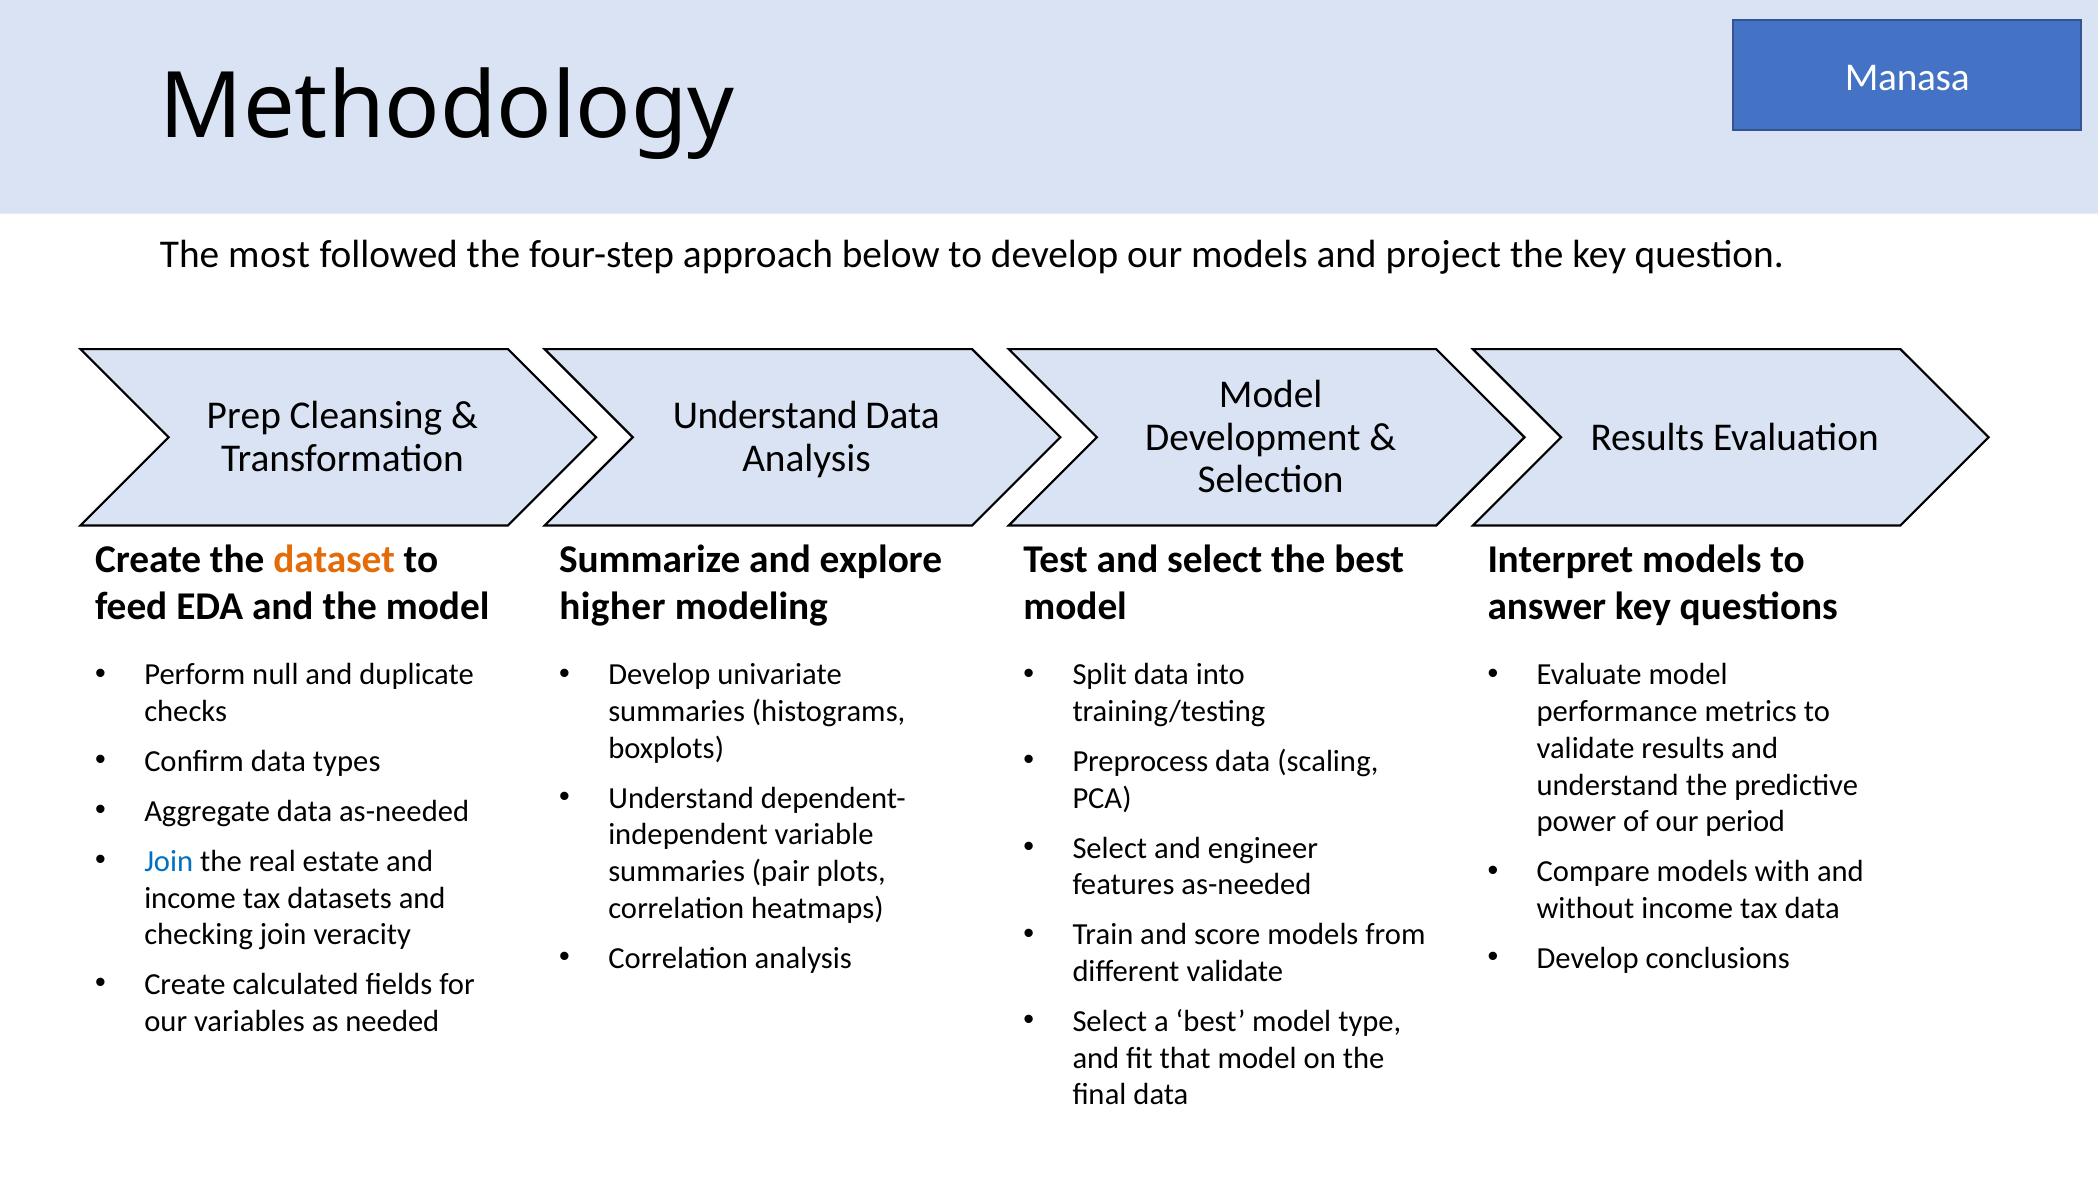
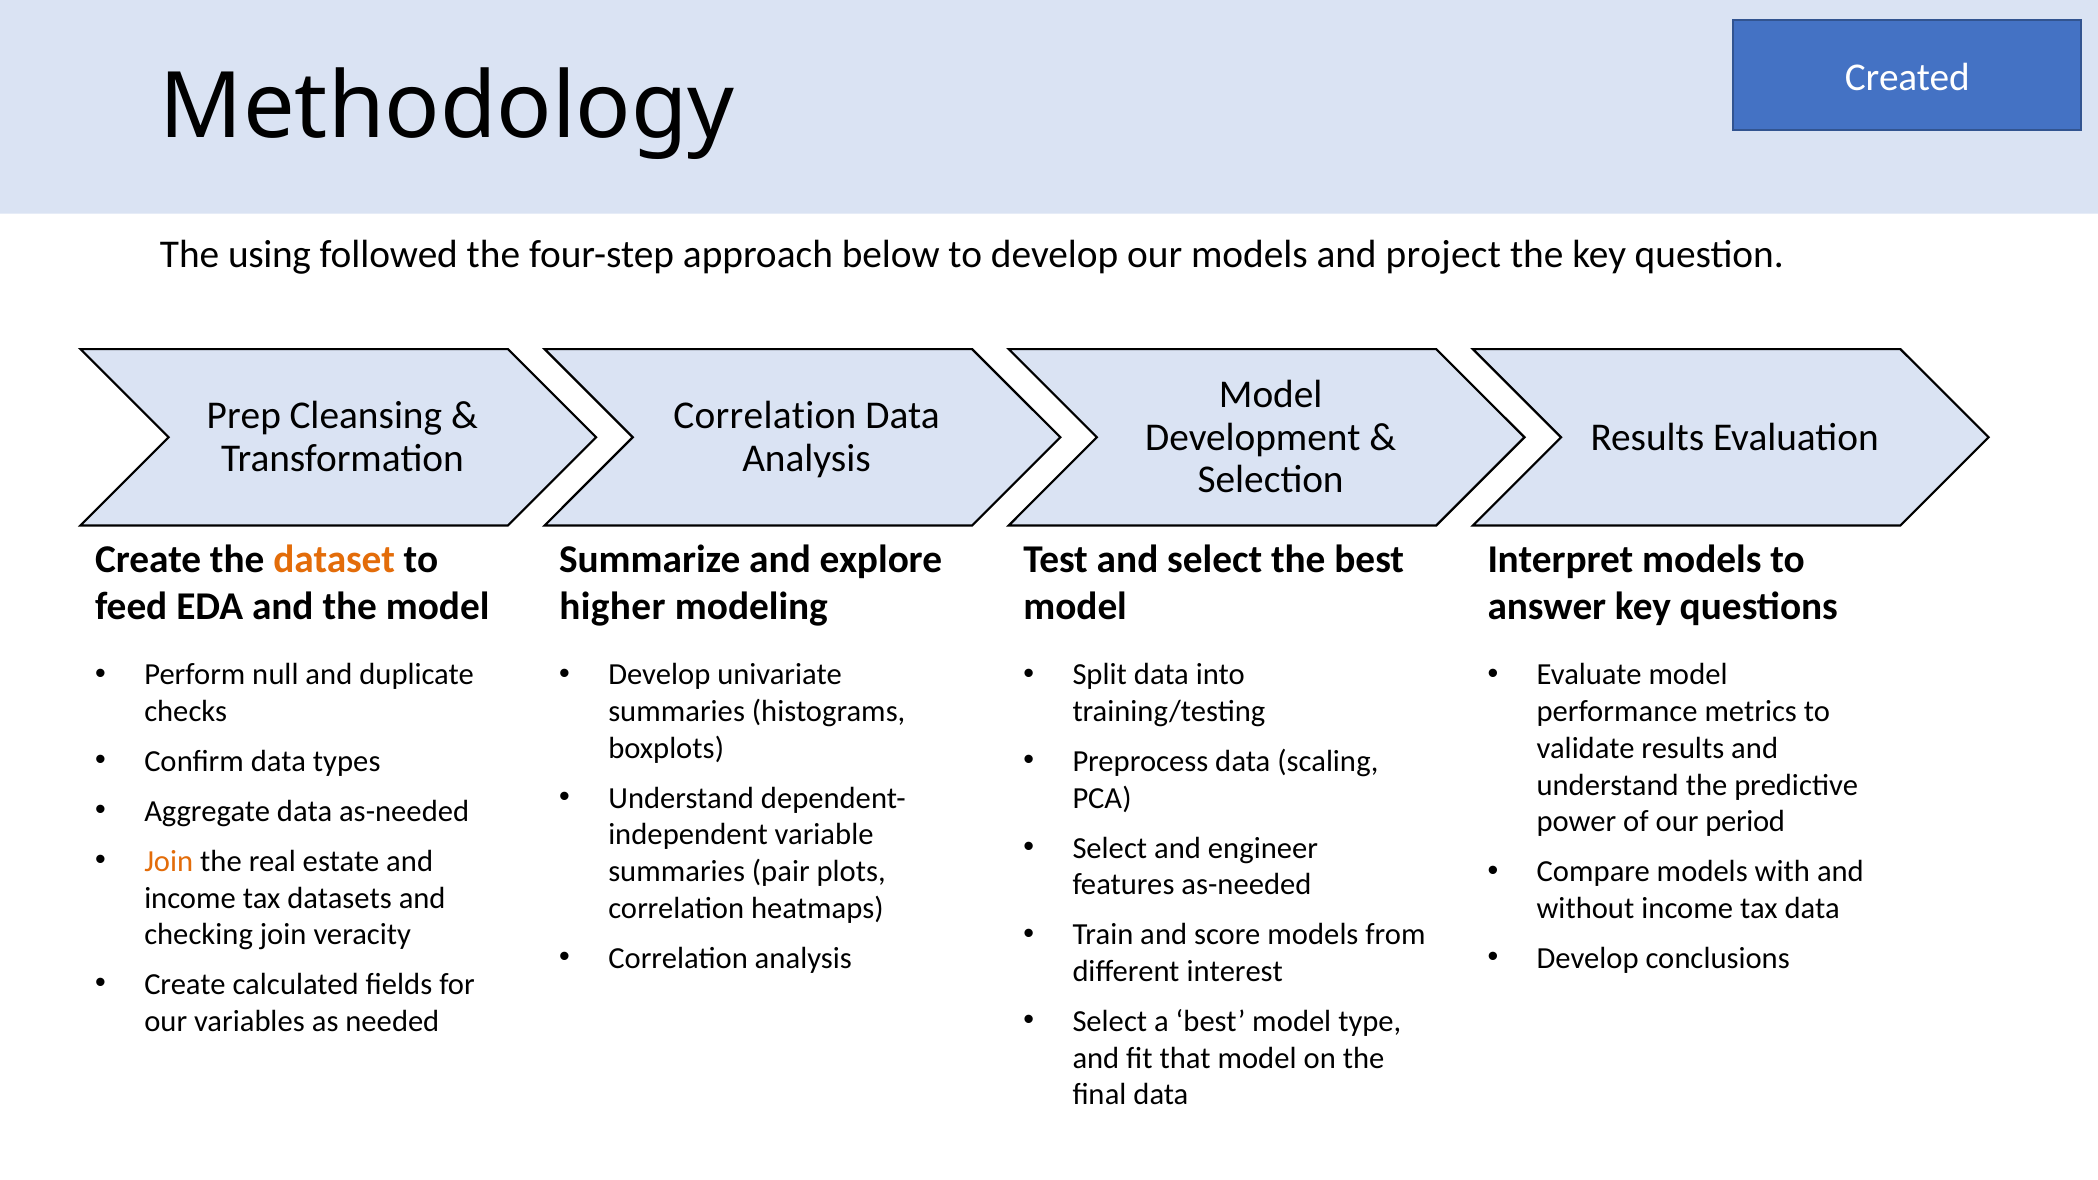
Manasa: Manasa -> Created (1907, 78)
most: most -> using (270, 254)
Understand: Understand -> Correlation (765, 416)
Join colour: blue -> orange (169, 861)
different validate: validate -> interest (1235, 971)
